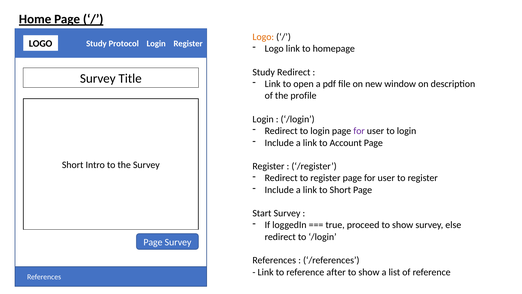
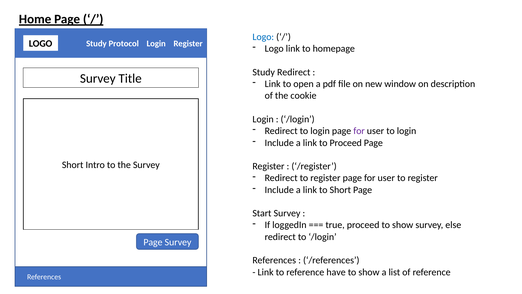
Logo colour: orange -> blue (263, 37)
profile: profile -> cookie (303, 96)
to Account: Account -> Proceed (346, 143)
after: after -> have (336, 272)
